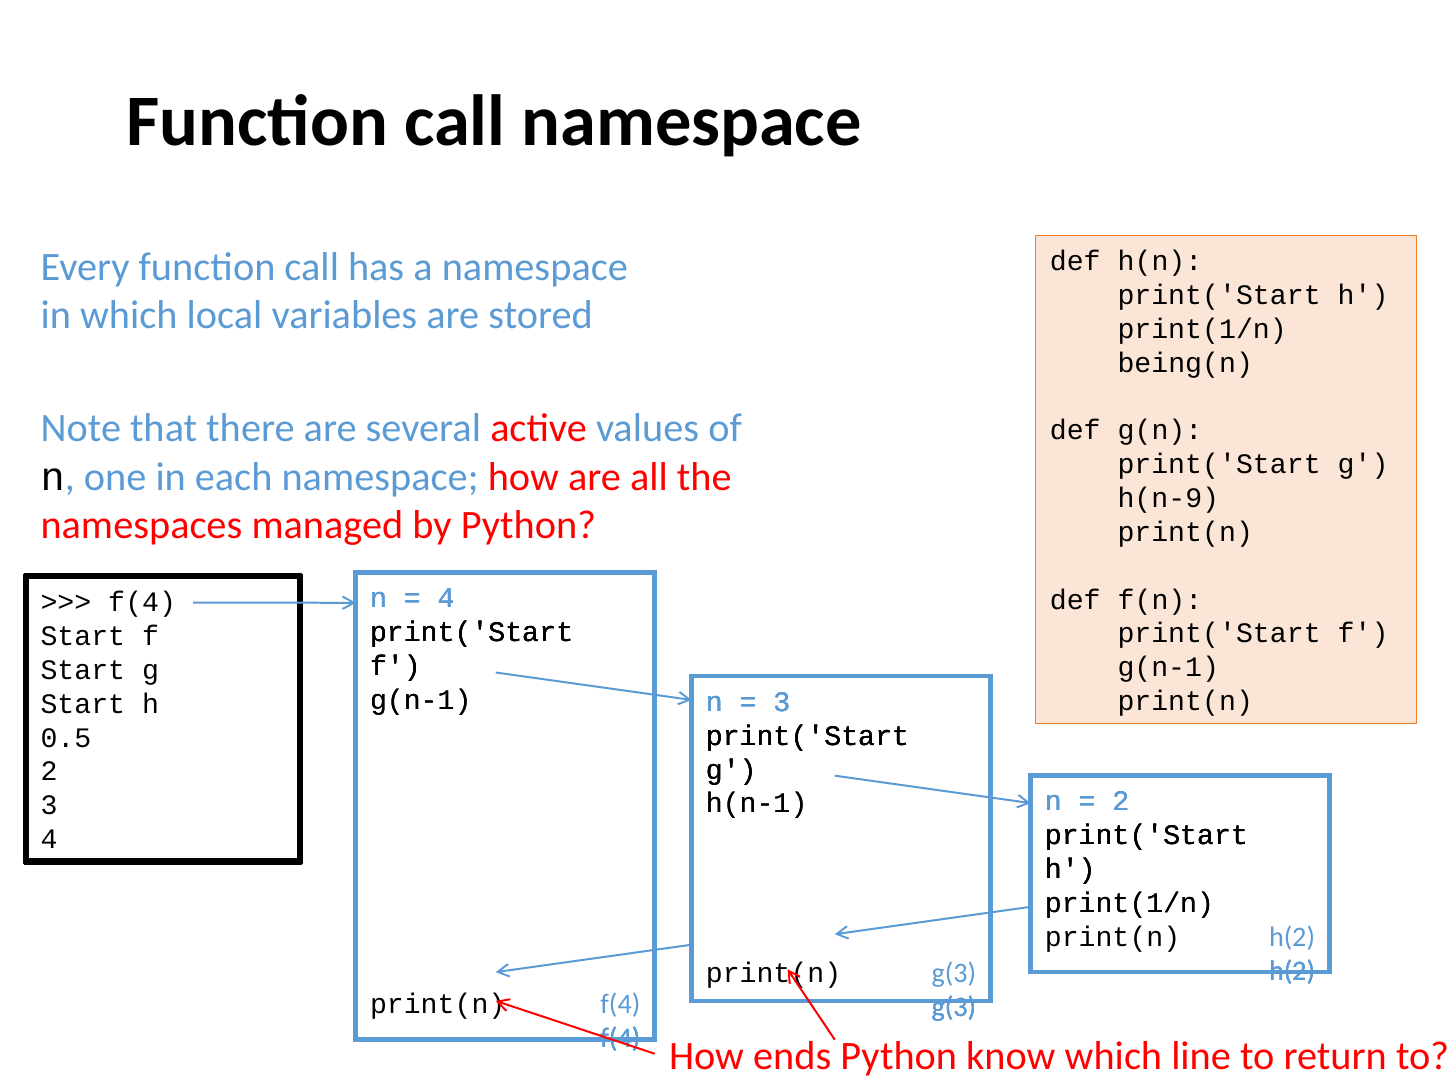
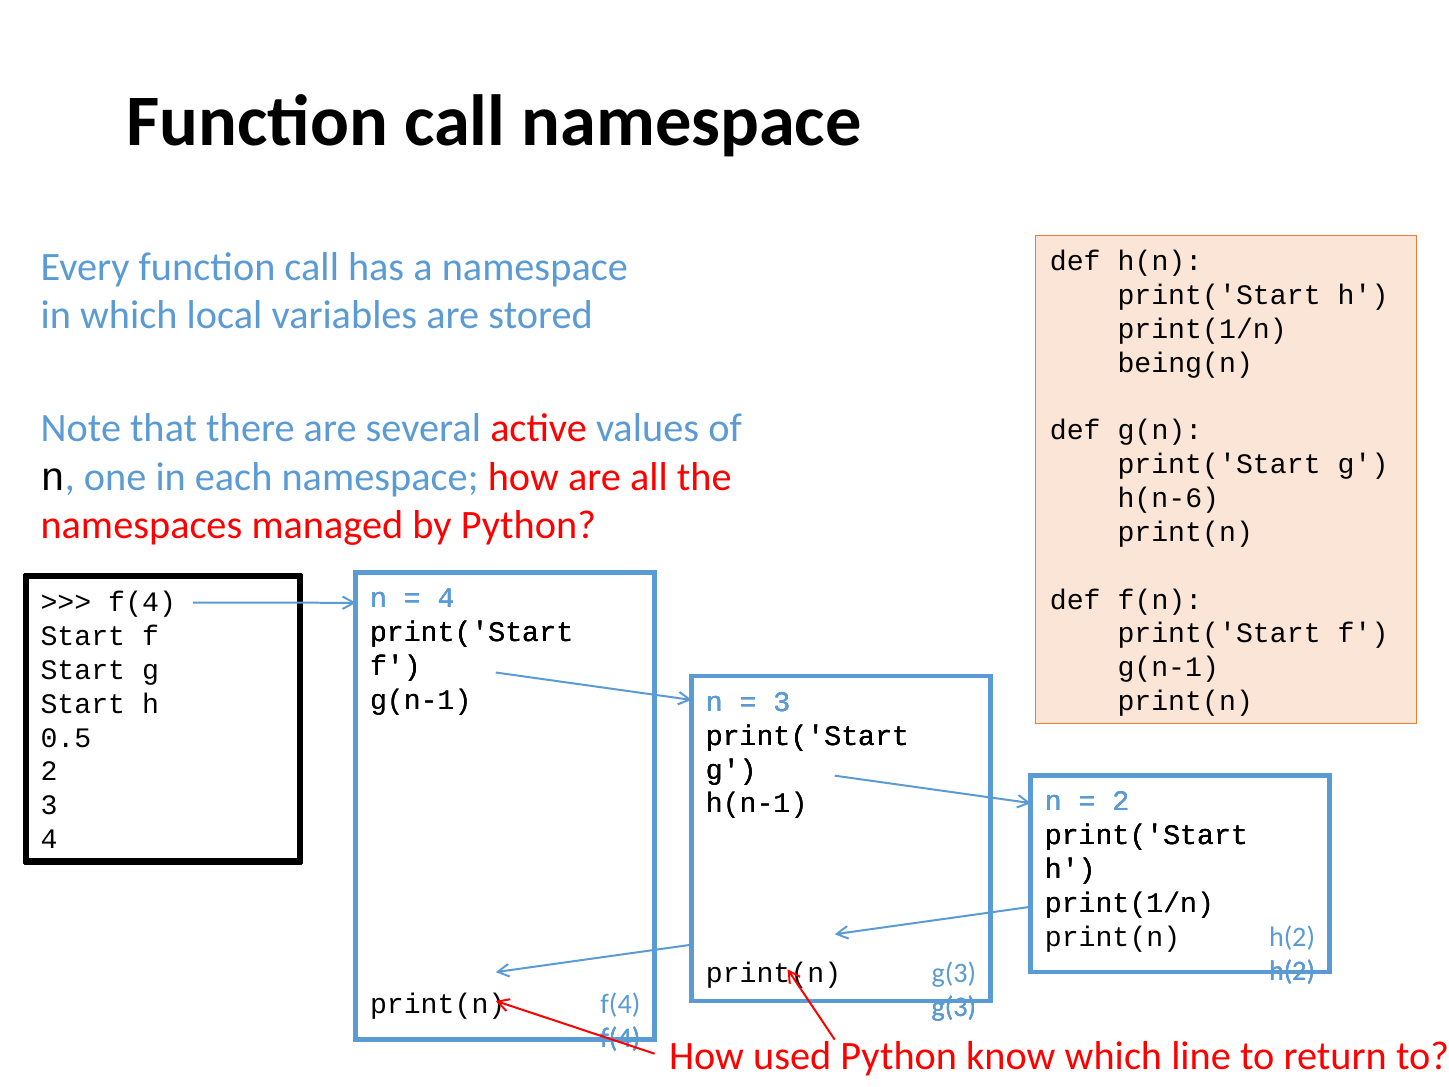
h(n-9: h(n-9 -> h(n-6 (1168, 498)
ends: ends -> used (792, 1056)
